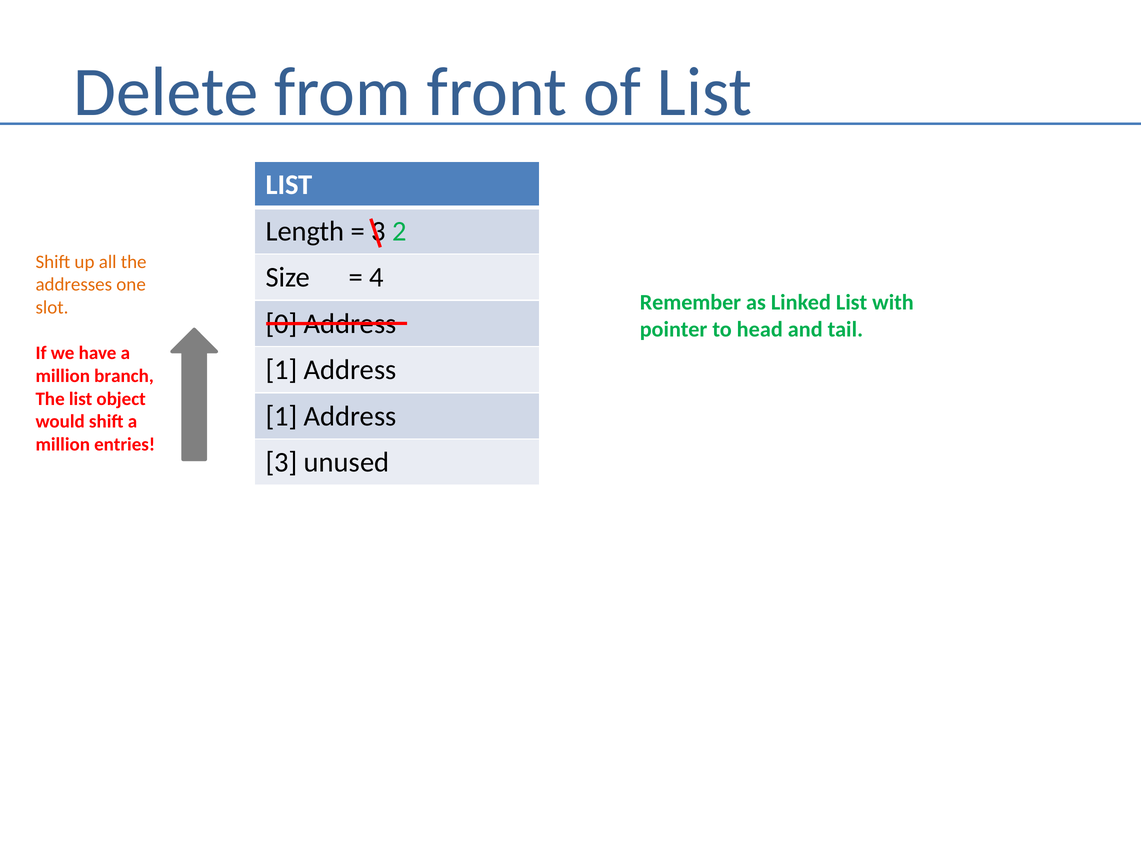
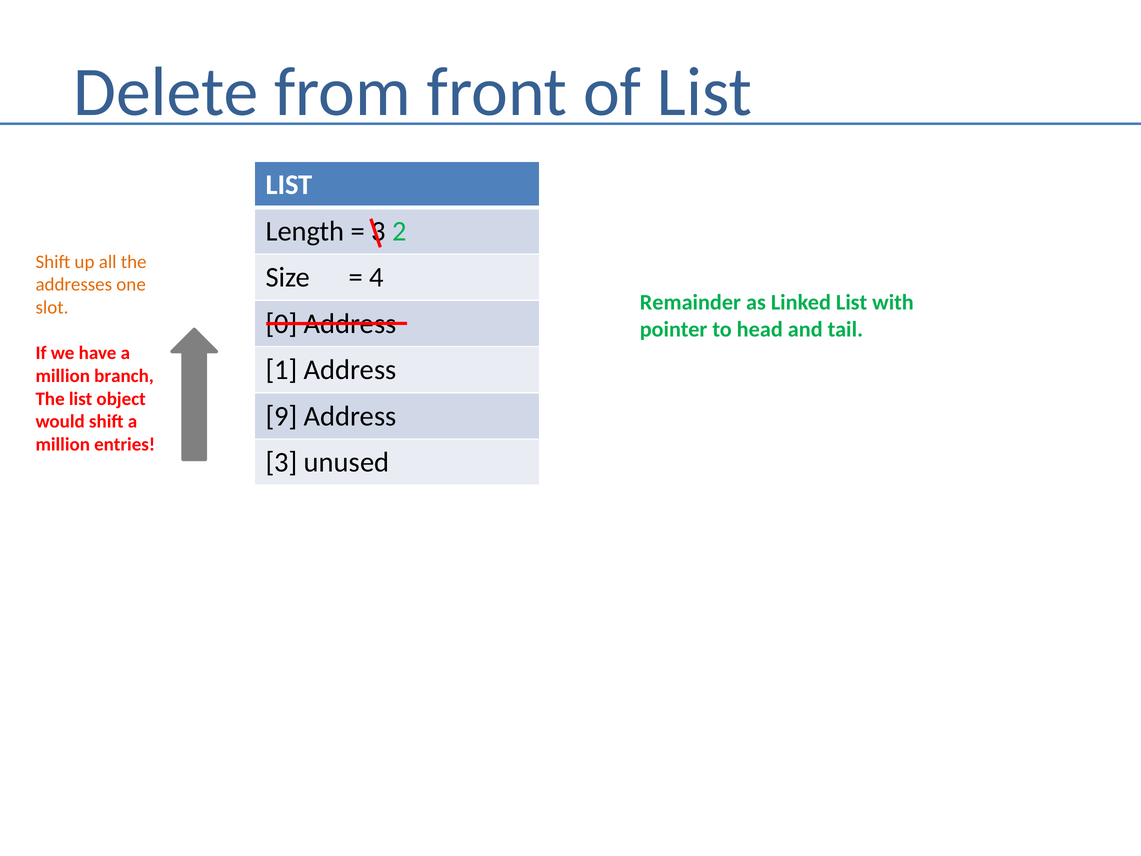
Remember: Remember -> Remainder (690, 302)
1: 1 -> 9 (282, 416)
